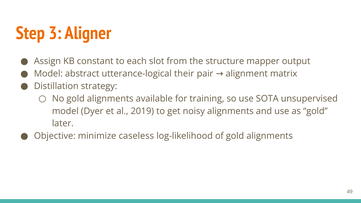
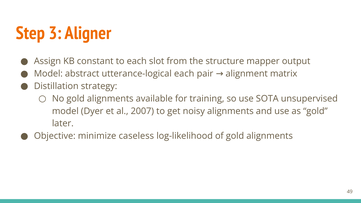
utterance-logical their: their -> each (184, 74)
2019: 2019 -> 2007 (142, 111)
